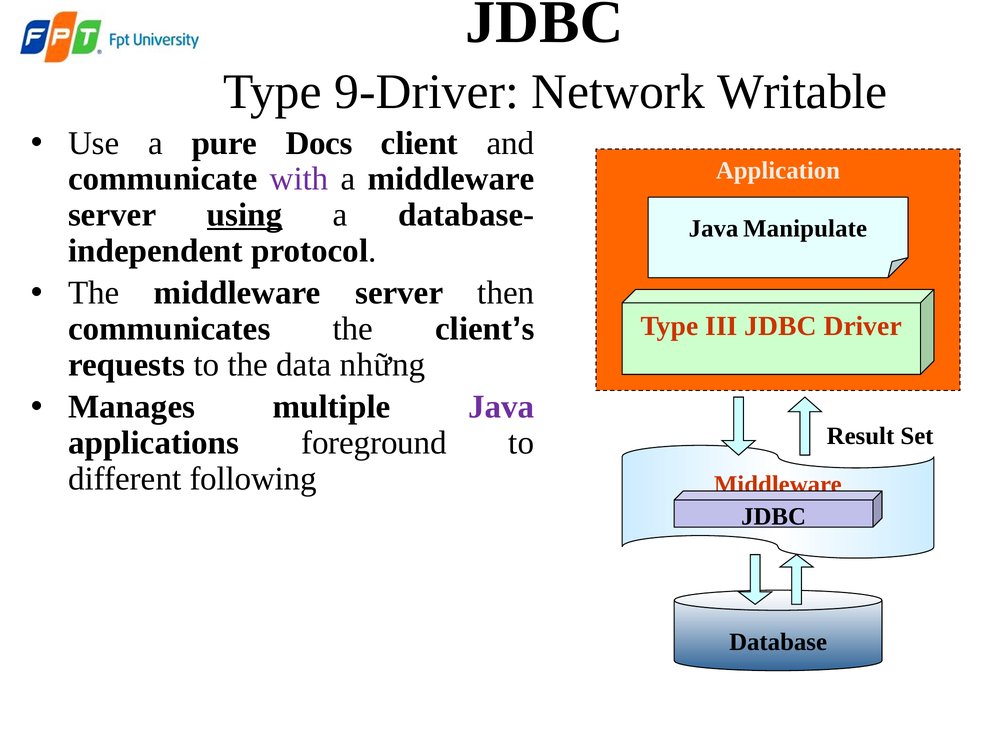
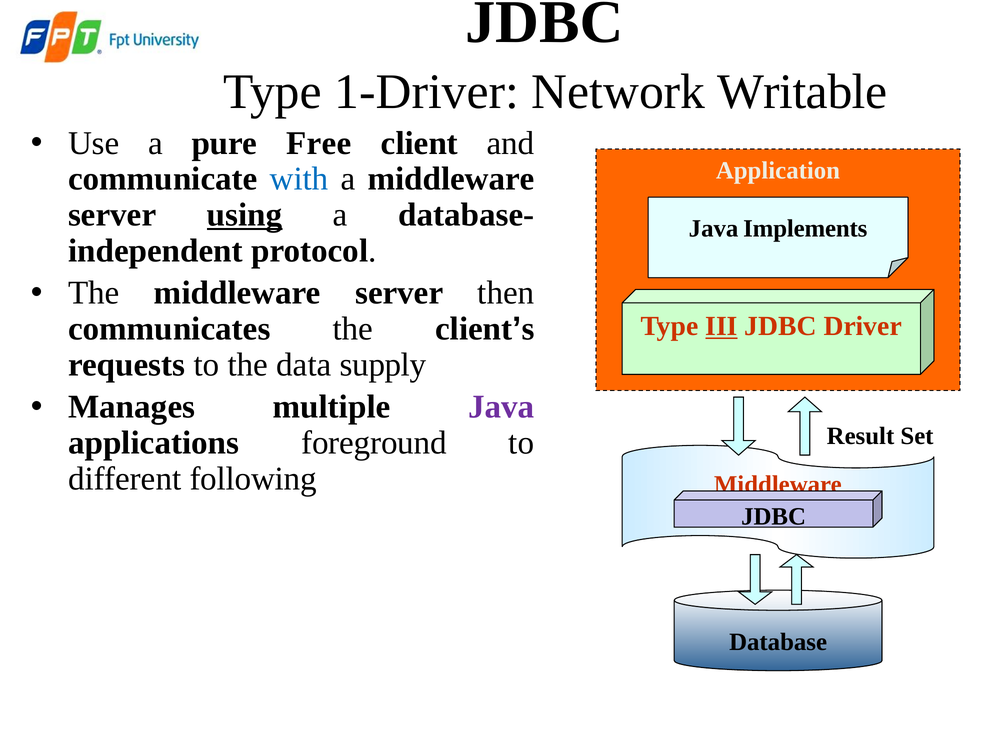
9-Driver: 9-Driver -> 1-Driver (427, 92)
Docs: Docs -> Free (319, 143)
with colour: purple -> blue (299, 179)
Manipulate: Manipulate -> Implements (805, 229)
III underline: none -> present (721, 326)
những: những -> supply (383, 364)
